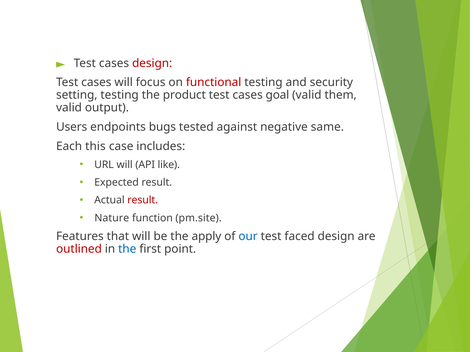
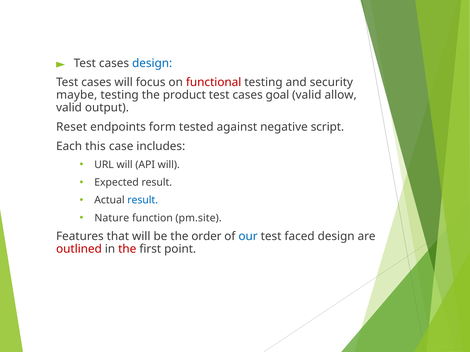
design colour: red -> blue (152, 63)
setting: setting -> maybe (77, 95)
them: them -> allow (341, 95)
Users: Users -> Reset (72, 127)
bugs: bugs -> form (162, 127)
same: same -> script (327, 127)
API like: like -> will (169, 165)
result colour: red -> blue (143, 200)
apply: apply -> order (206, 237)
the colour: blue -> red (127, 249)
